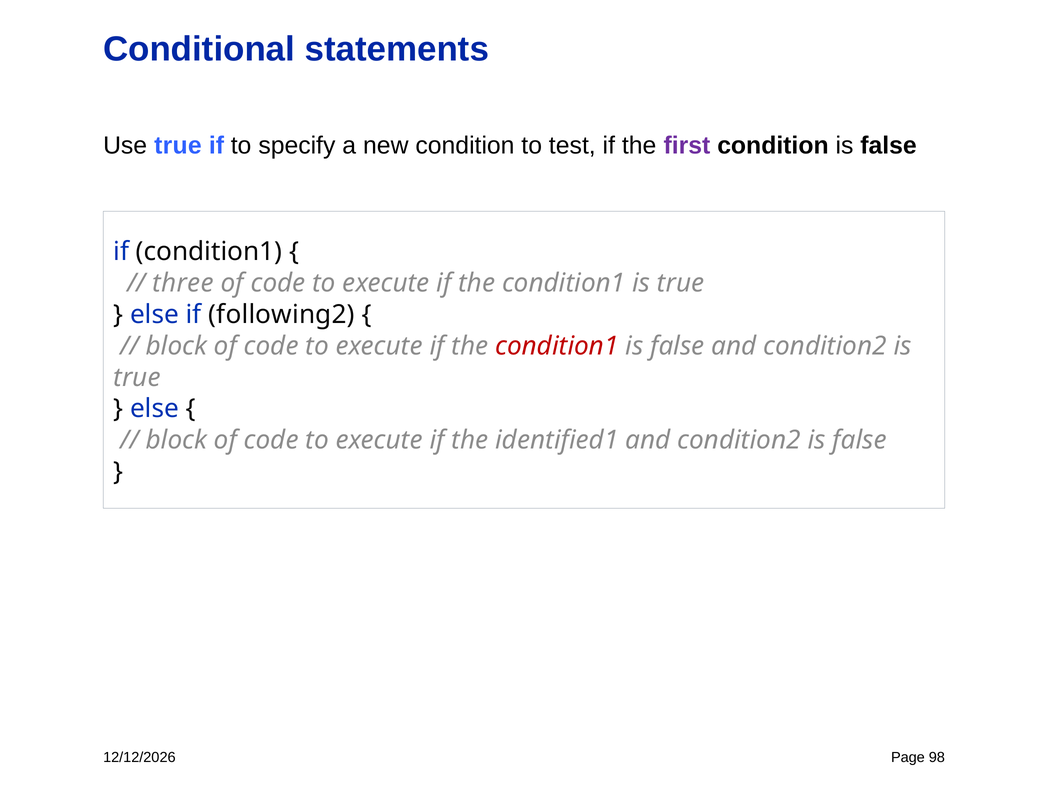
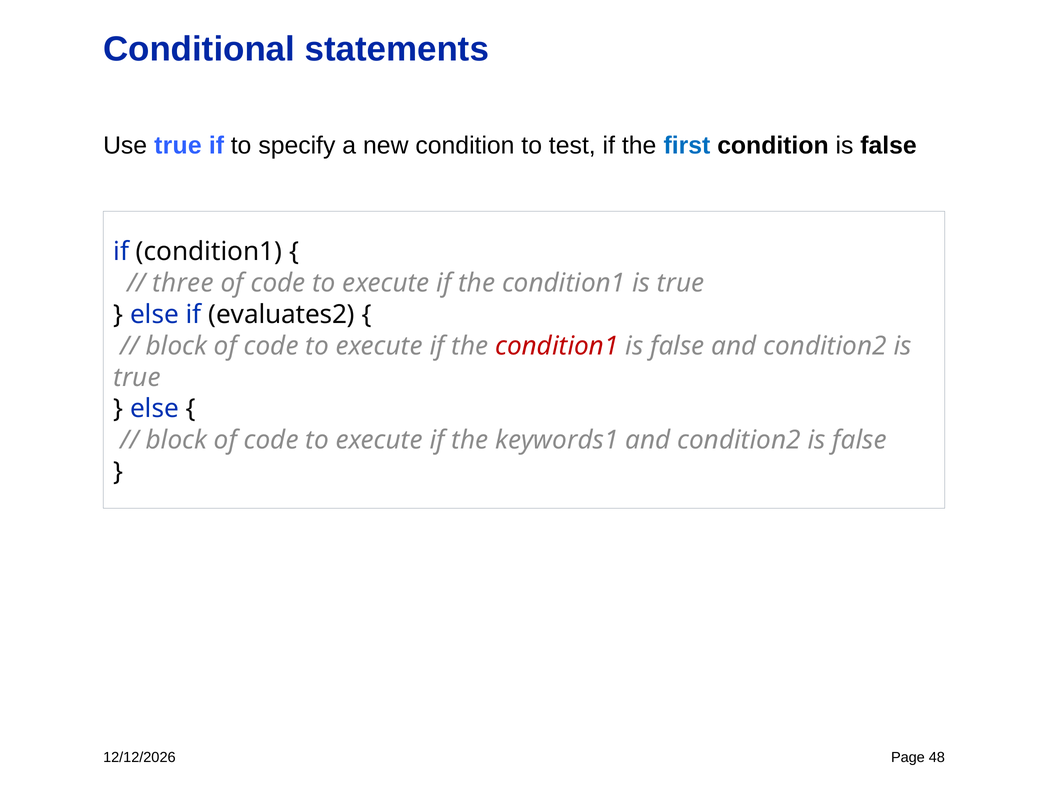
first colour: purple -> blue (687, 146)
following2: following2 -> evaluates2 (282, 315)
identified1: identified1 -> keywords1 (557, 440)
98: 98 -> 48 (937, 758)
